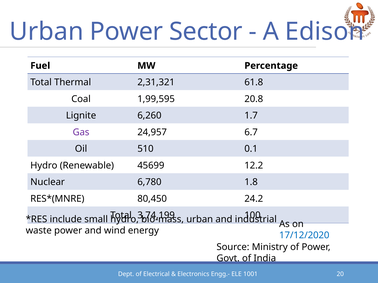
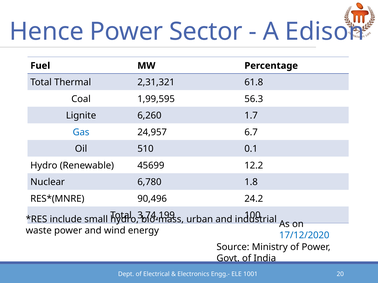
Urban: Urban -> Hence (47, 32)
20.8: 20.8 -> 56.3 (254, 99)
Gas colour: purple -> blue (81, 132)
80,450: 80,450 -> 90,496 (152, 199)
